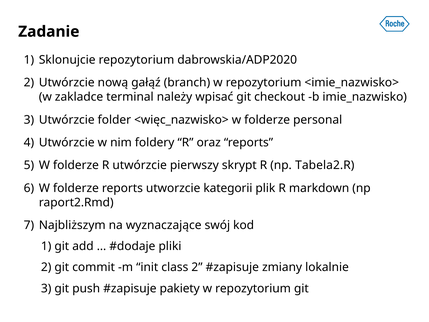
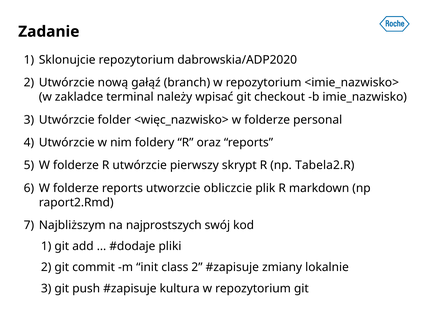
kategorii: kategorii -> obliczcie (228, 188)
wyznaczające: wyznaczające -> najprostszych (164, 225)
pakiety: pakiety -> kultura (180, 288)
